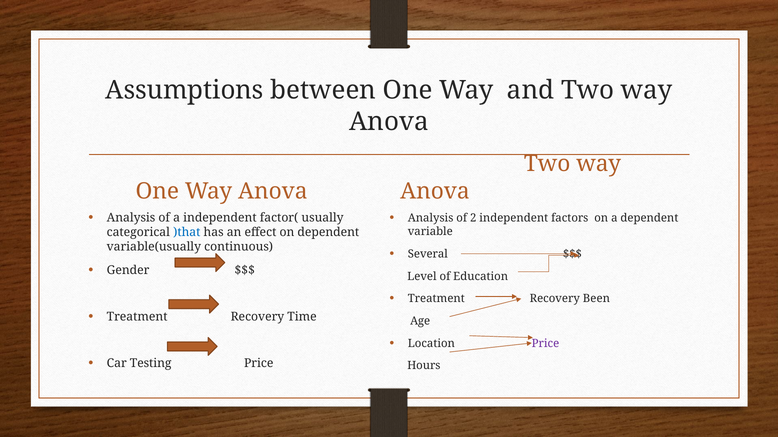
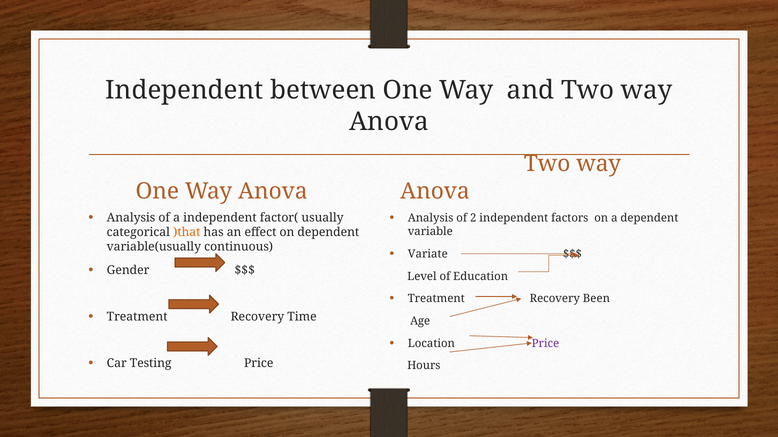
Assumptions: Assumptions -> Independent (184, 90)
)that colour: blue -> orange (187, 233)
Several: Several -> Variate (428, 254)
